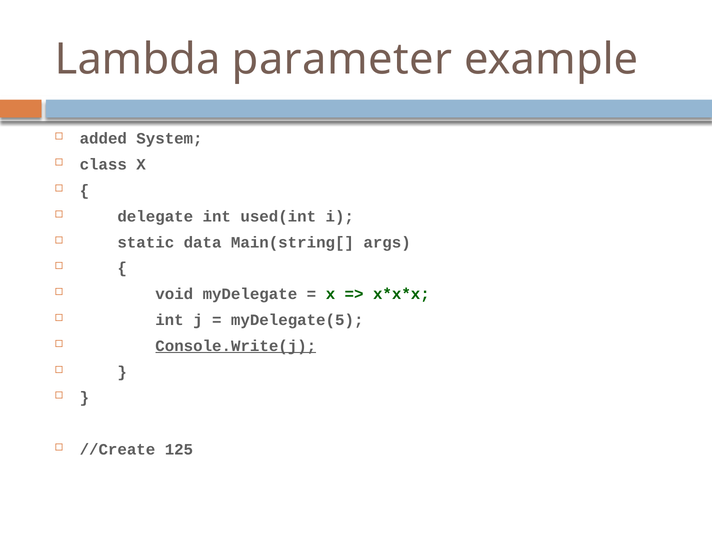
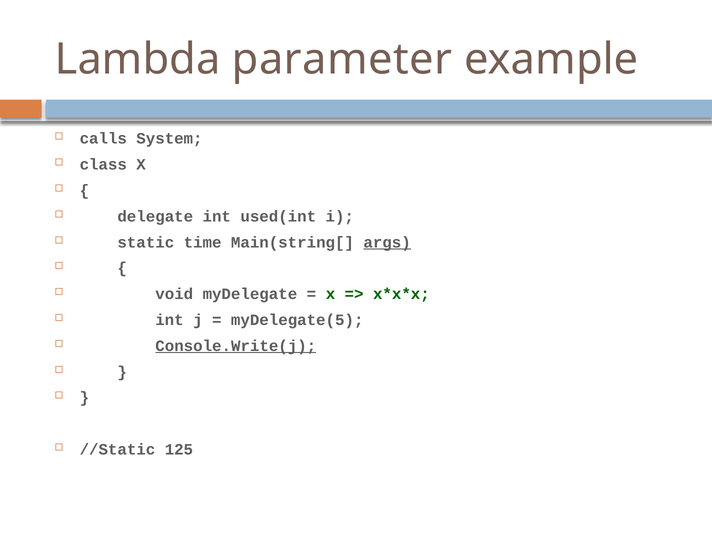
added: added -> calls (103, 139)
data: data -> time (203, 242)
args underline: none -> present (387, 242)
//Create: //Create -> //Static (117, 450)
